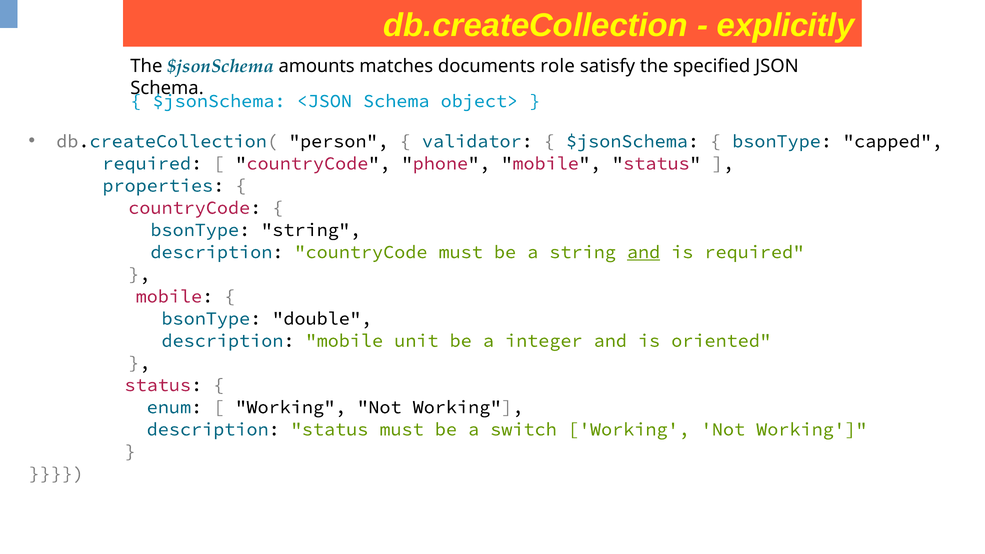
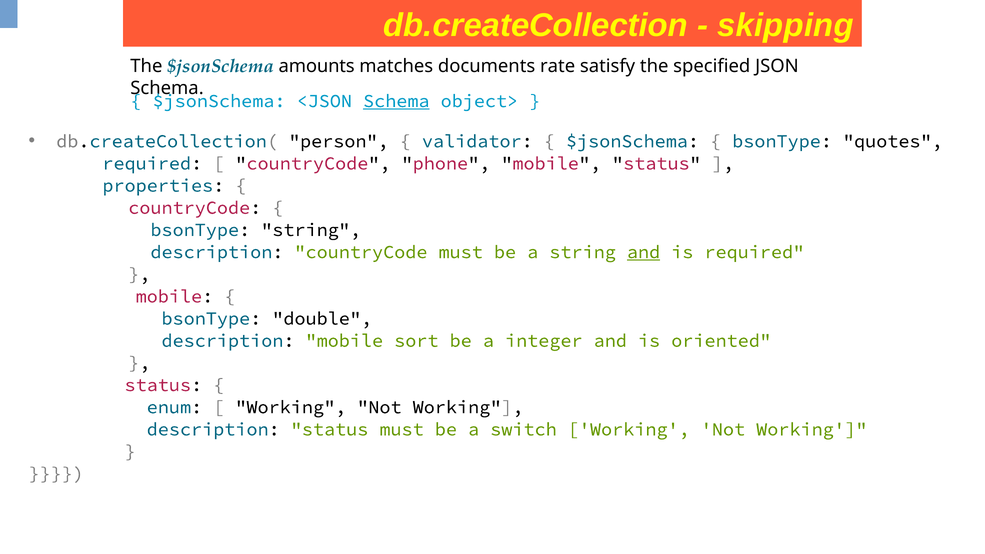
explicitly: explicitly -> skipping (785, 26)
role: role -> rate (558, 66)
Schema underline: none -> present (396, 101)
capped: capped -> quotes (893, 141)
unit: unit -> sort (416, 341)
